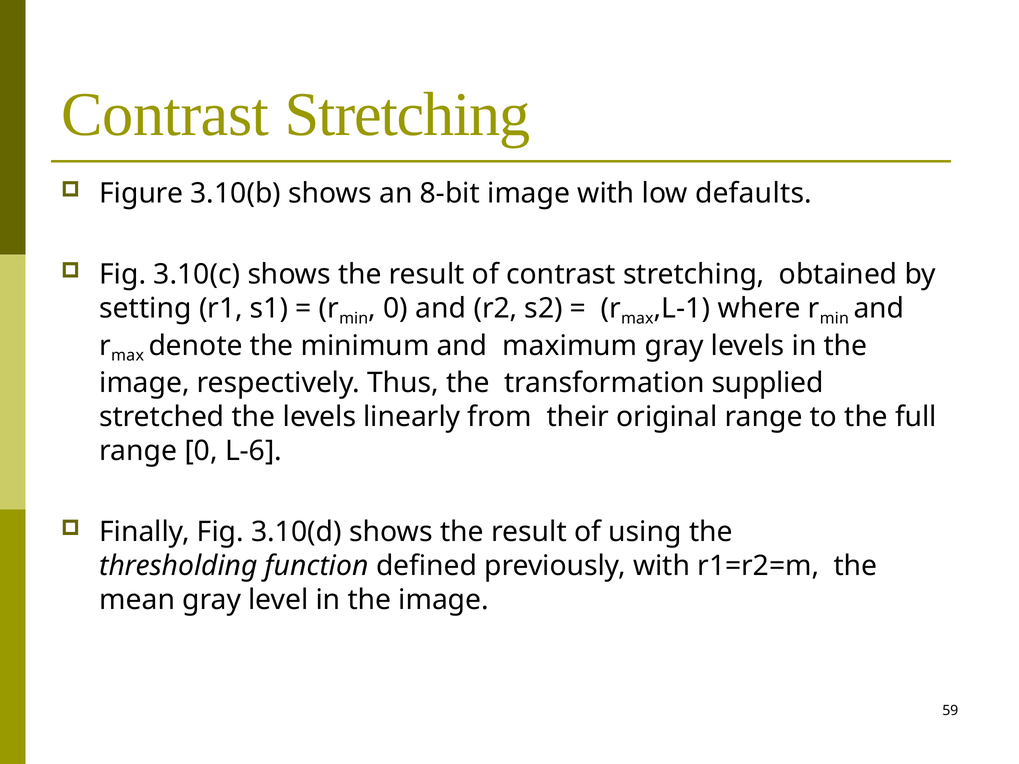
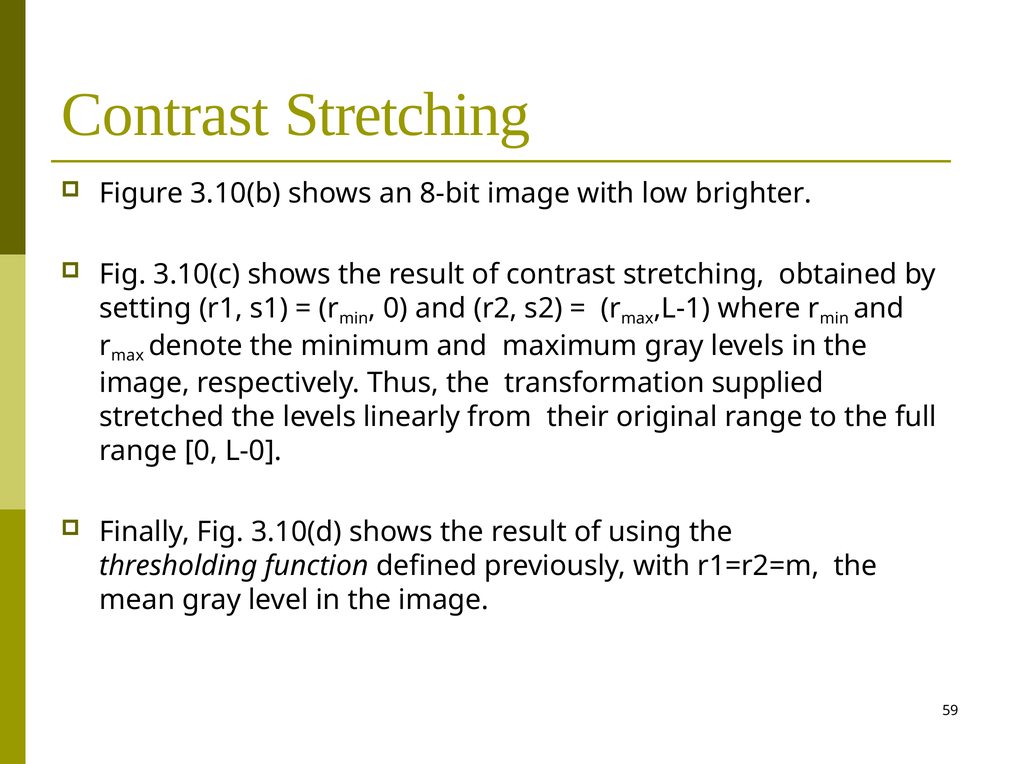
defaults: defaults -> brighter (754, 194)
L-6: L-6 -> L-0 (254, 451)
